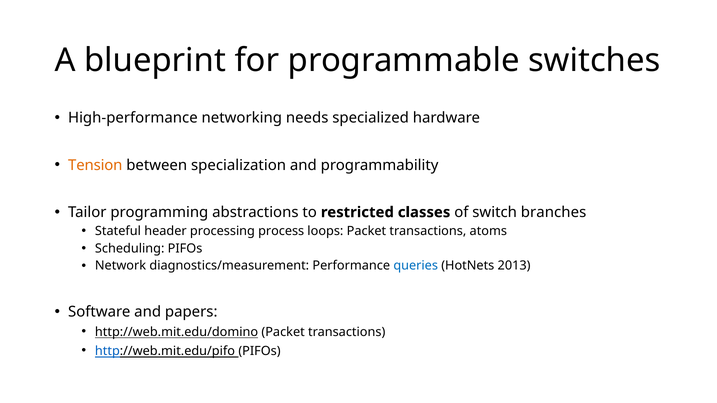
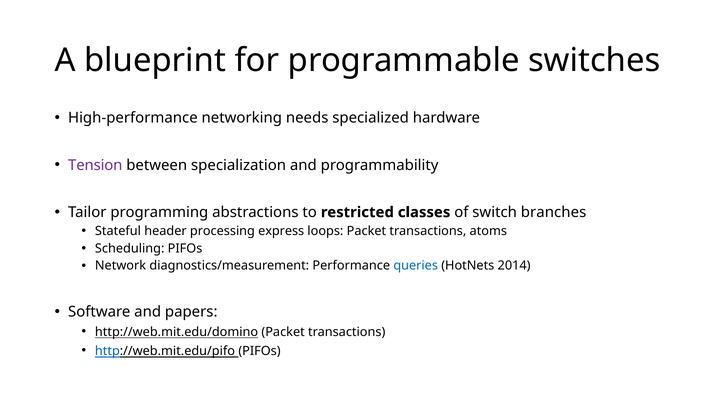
Tension colour: orange -> purple (95, 165)
process: process -> express (281, 231)
2013: 2013 -> 2014 (514, 266)
